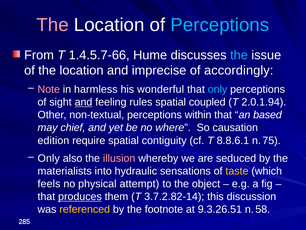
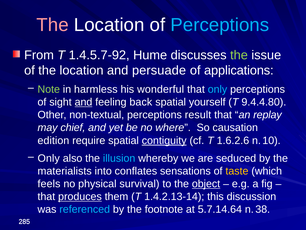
1.4.5.7-66: 1.4.5.7-66 -> 1.4.5.7-92 (99, 55)
the colour: light blue -> light green (239, 55)
imprecise: imprecise -> persuade (159, 70)
accordingly: accordingly -> applications (239, 70)
Note colour: pink -> light green (49, 89)
rules: rules -> back (141, 102)
coupled: coupled -> yourself (207, 102)
2.0.1.94: 2.0.1.94 -> 9.4.4.80 (264, 102)
within: within -> result (198, 115)
based: based -> replay (268, 115)
contiguity underline: none -> present (164, 140)
8.8.6.1: 8.8.6.1 -> 1.6.2.6 (233, 140)
75: 75 -> 10 (271, 140)
illusion colour: pink -> light blue (119, 158)
hydraulic: hydraulic -> conflates (136, 171)
attempt: attempt -> survival (139, 184)
object underline: none -> present (206, 184)
3.7.2.82-14: 3.7.2.82-14 -> 1.4.2.13-14 (174, 196)
referenced colour: yellow -> light blue (85, 209)
9.3.26.51: 9.3.26.51 -> 5.7.14.64 (220, 209)
58: 58 -> 38 (263, 209)
